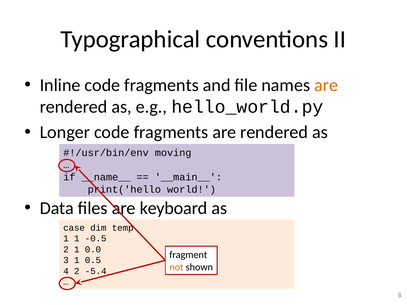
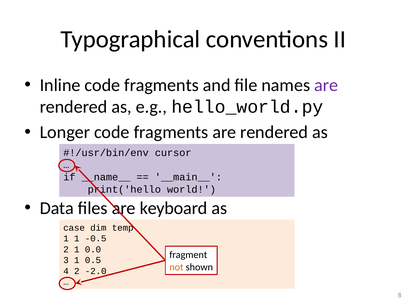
are colour: orange -> purple (326, 85)
moving: moving -> cursor (173, 153)
-5.4: -5.4 -> -2.0 (96, 271)
